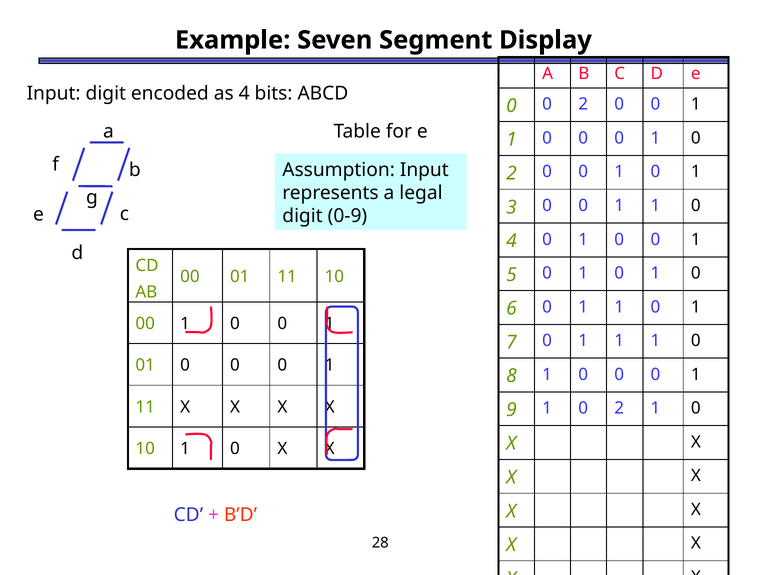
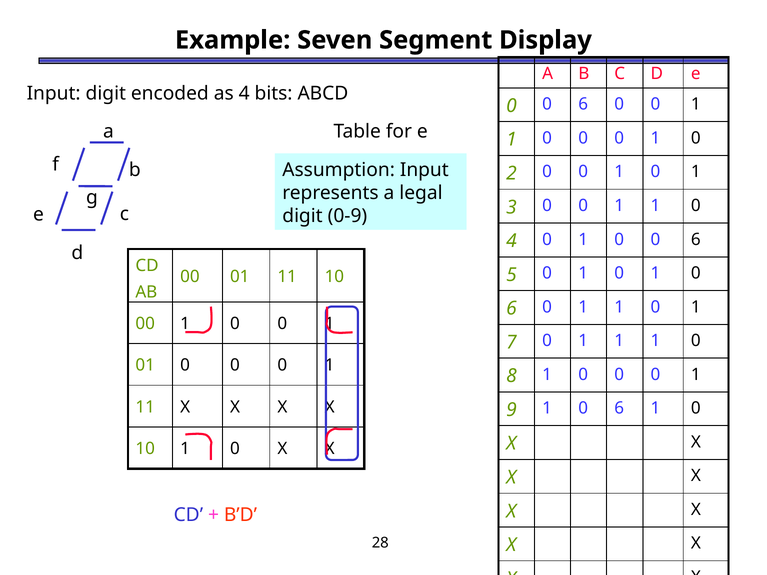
2: 2 -> 6 (583, 104)
1: 1 -> 6 (696, 239)
9 1 0 2: 2 -> 6 (619, 408)
